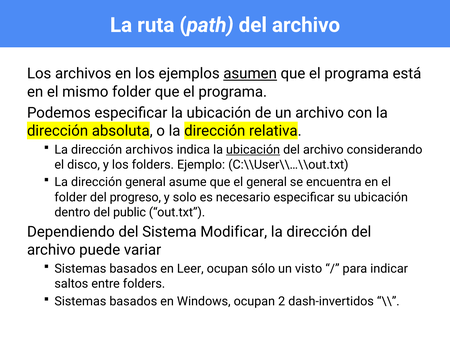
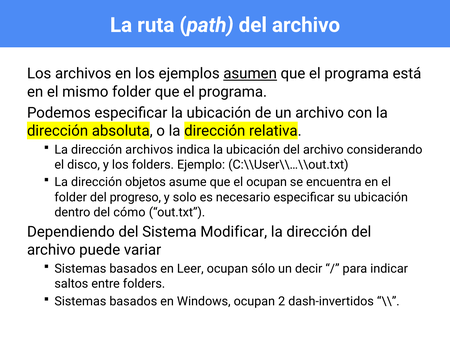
ubicación underline: present -> none (253, 149)
dirección general: general -> objetos (146, 182)
el general: general -> ocupan (267, 182)
public: public -> cómo (129, 212)
visto: visto -> decir (309, 268)
